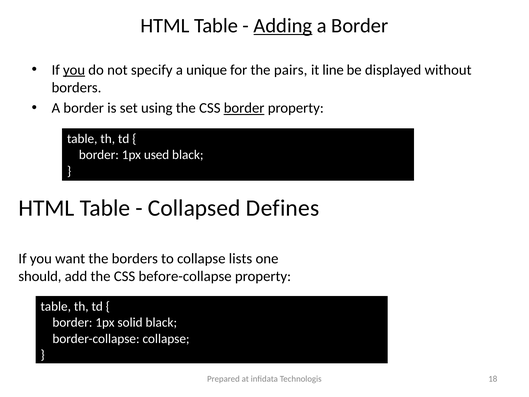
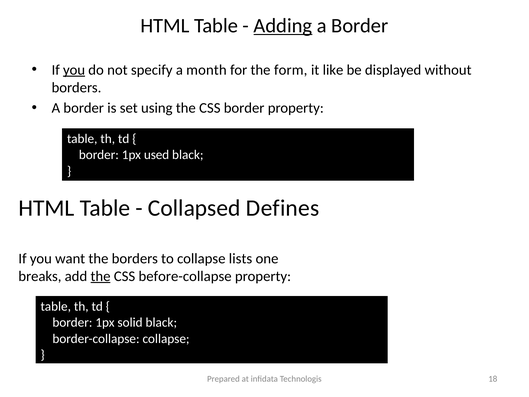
unique: unique -> month (206, 70)
pairs: pairs -> form (291, 70)
line: line -> like (333, 70)
border underline: present -> none (244, 108)
should: should -> breaks (40, 276)
the underline: none -> present (101, 276)
